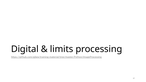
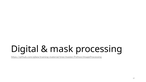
limits: limits -> mask (62, 49)
